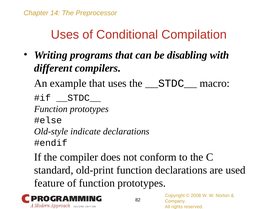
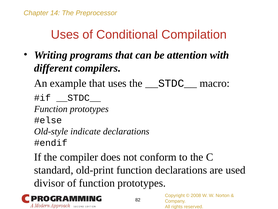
disabling: disabling -> attention (187, 55)
feature: feature -> divisor (49, 183)
